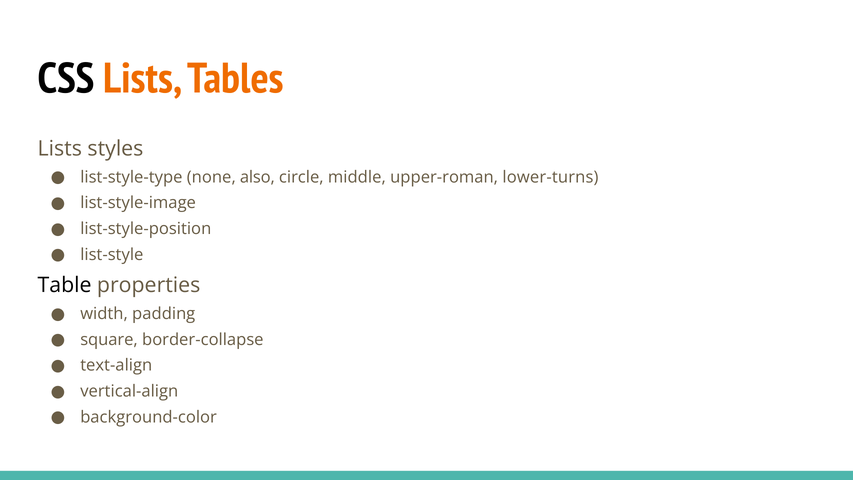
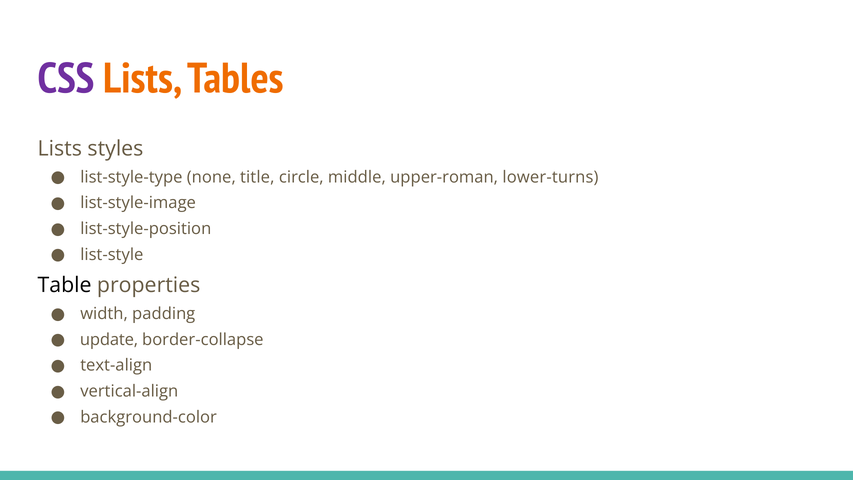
CSS colour: black -> purple (66, 79)
also: also -> title (257, 177)
square: square -> update (109, 340)
